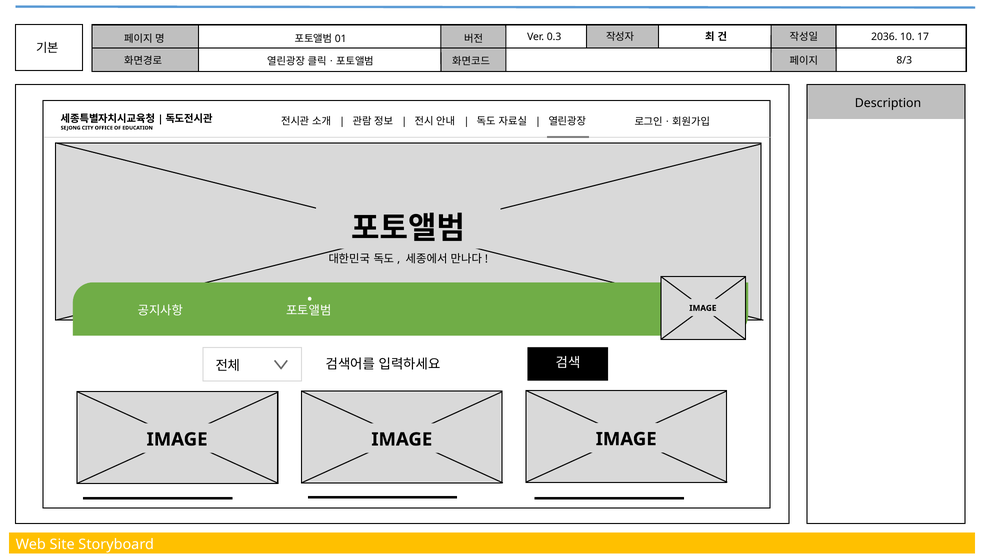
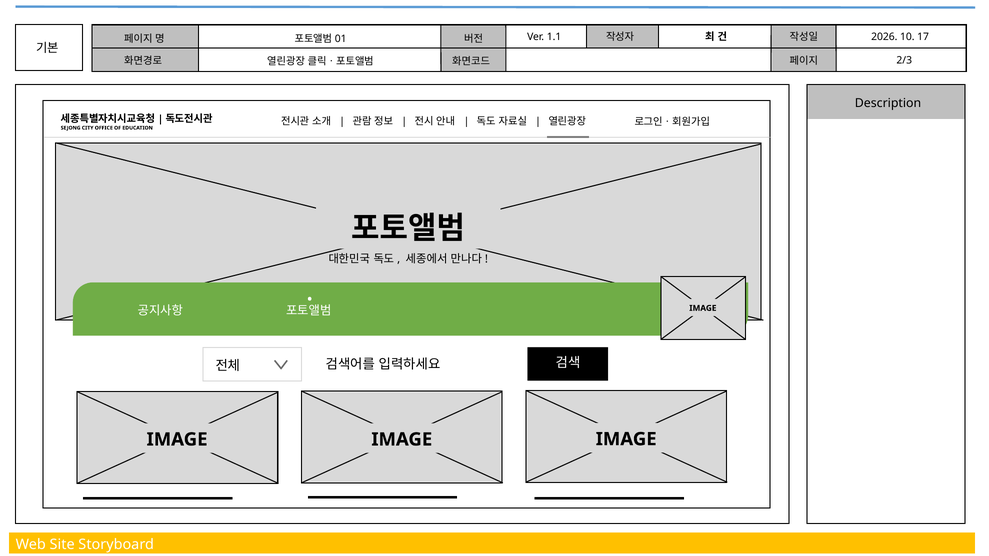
0.3: 0.3 -> 1.1 (554, 37)
2036: 2036 -> 2026 (884, 37)
8/3: 8/3 -> 2/3 (904, 60)
